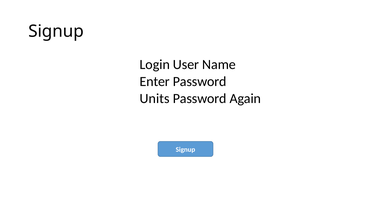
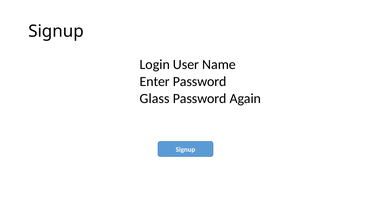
Units: Units -> Glass (155, 98)
